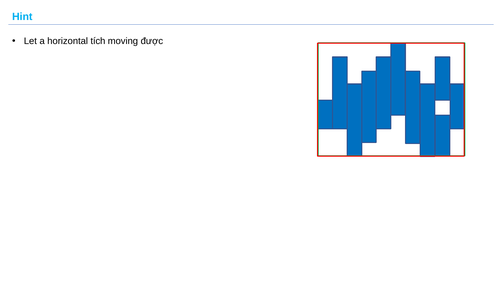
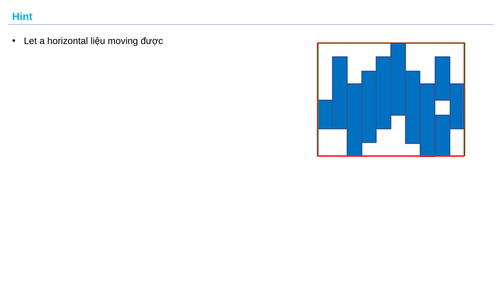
tích: tích -> liệu (98, 41)
